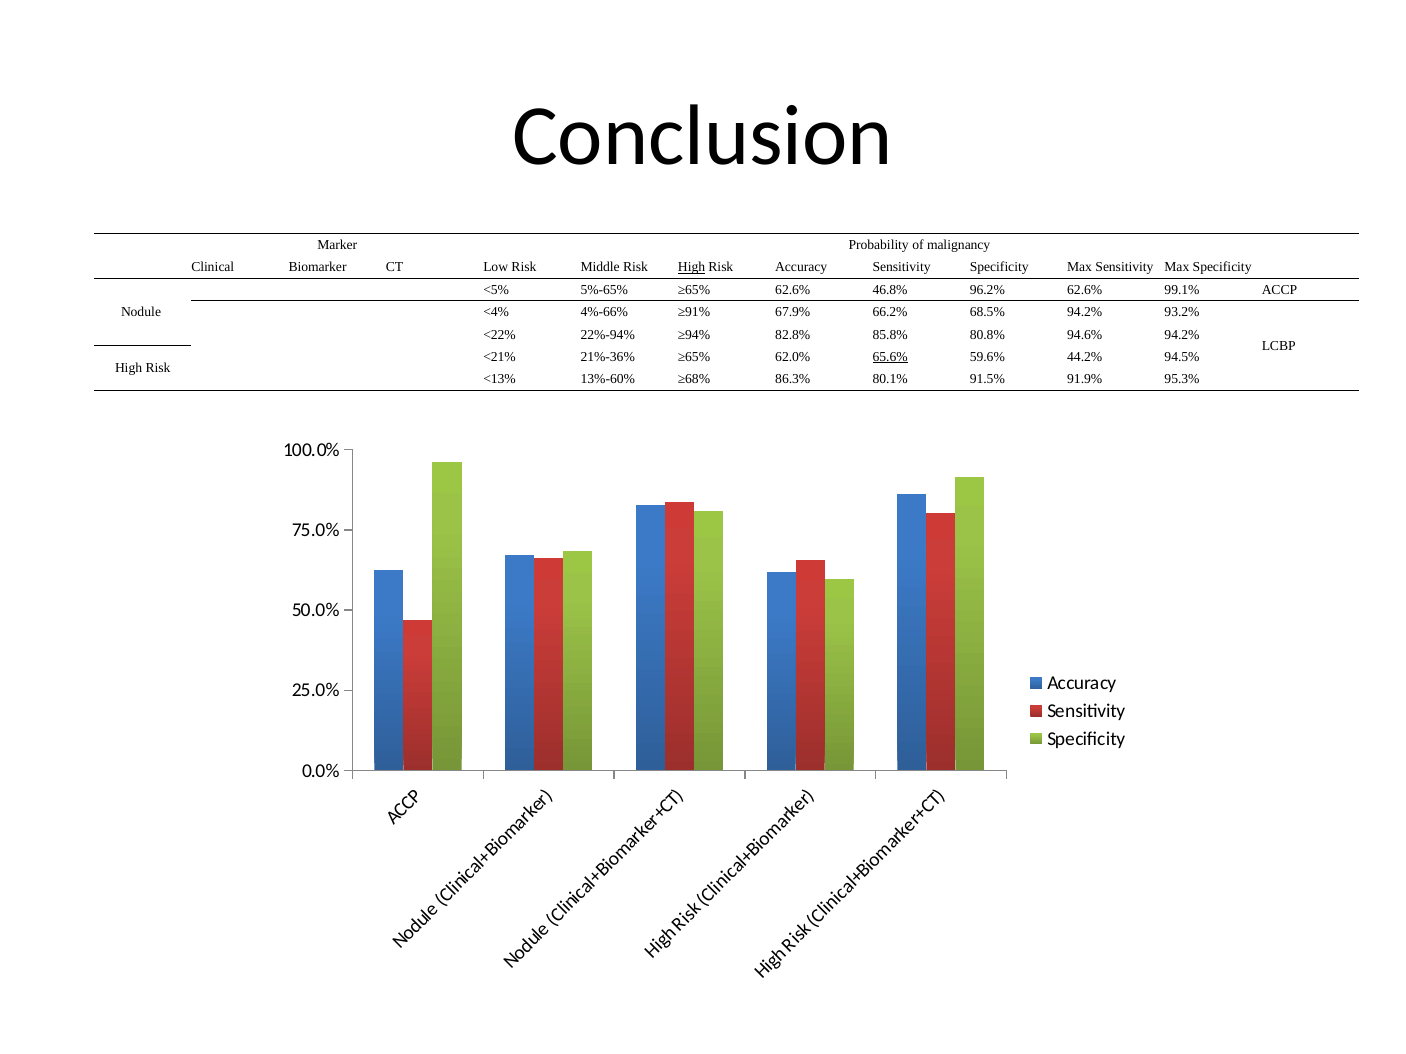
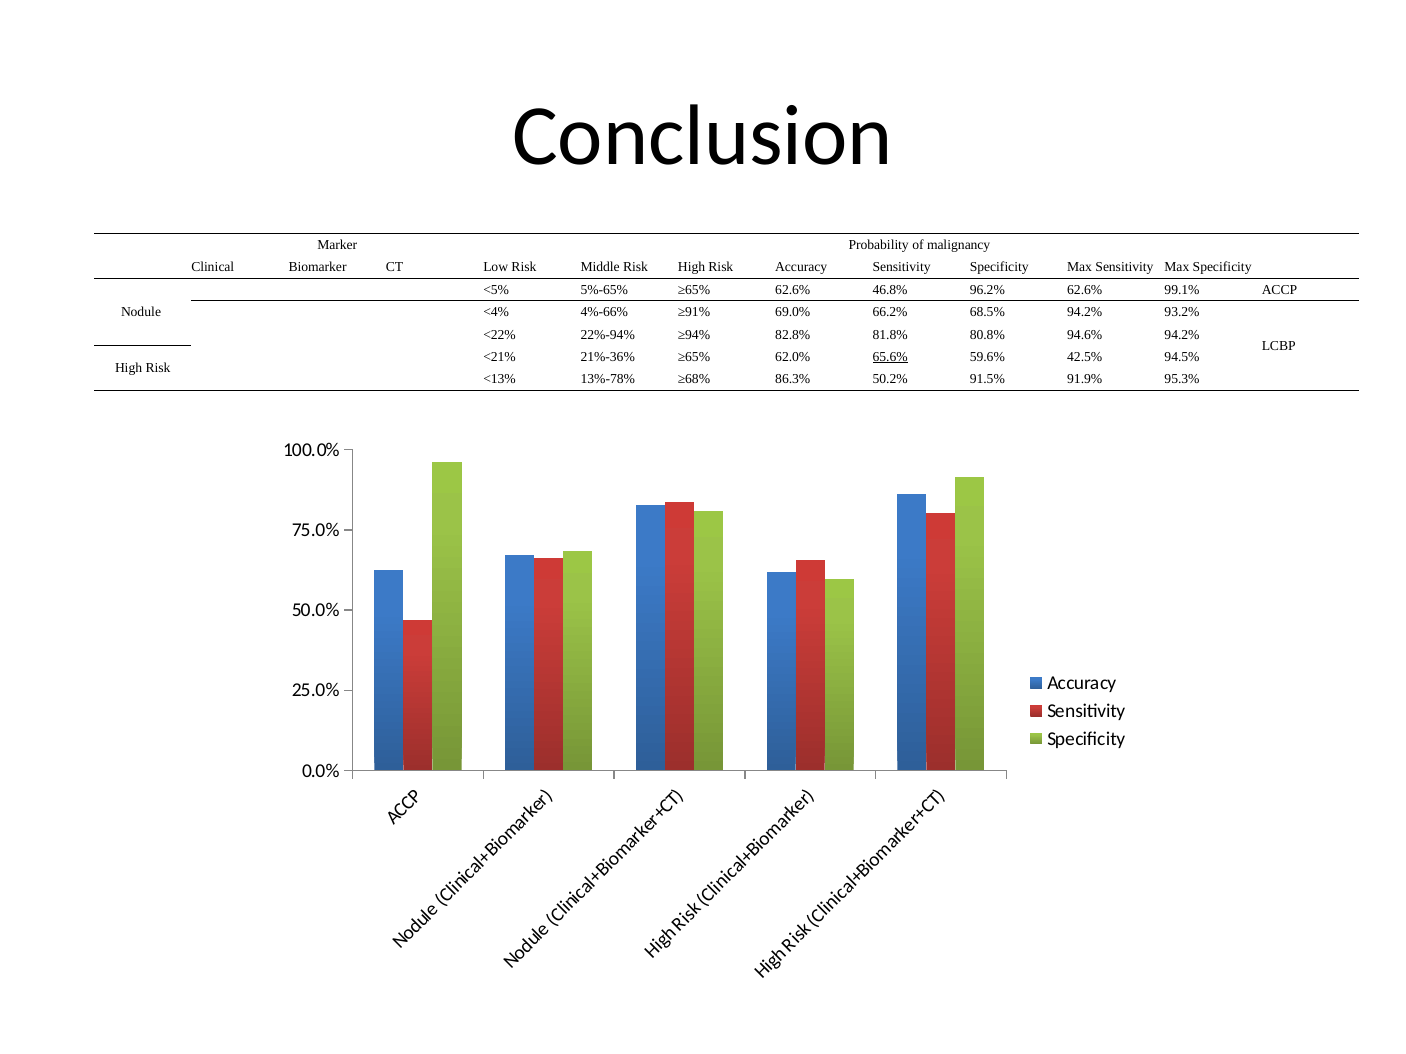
High underline: present -> none (692, 267)
67.9%: 67.9% -> 69.0% (793, 312)
85.8%: 85.8% -> 81.8% (890, 335)
44.2%: 44.2% -> 42.5% (1085, 357)
13%-60%: 13%-60% -> 13%-78% (608, 380)
80.1%: 80.1% -> 50.2% (890, 380)
